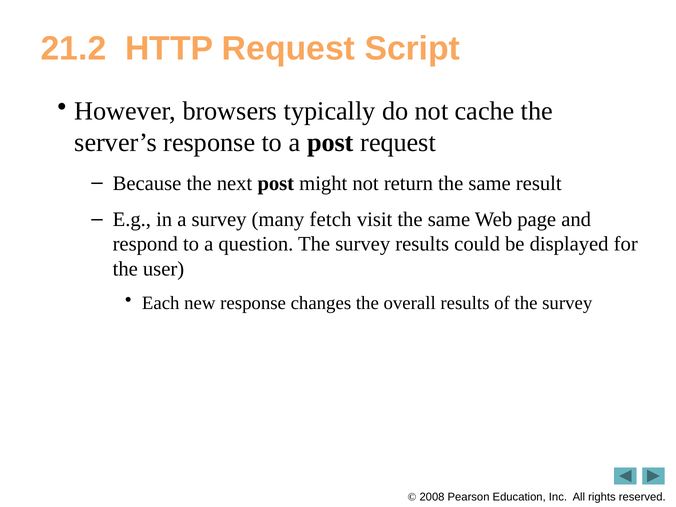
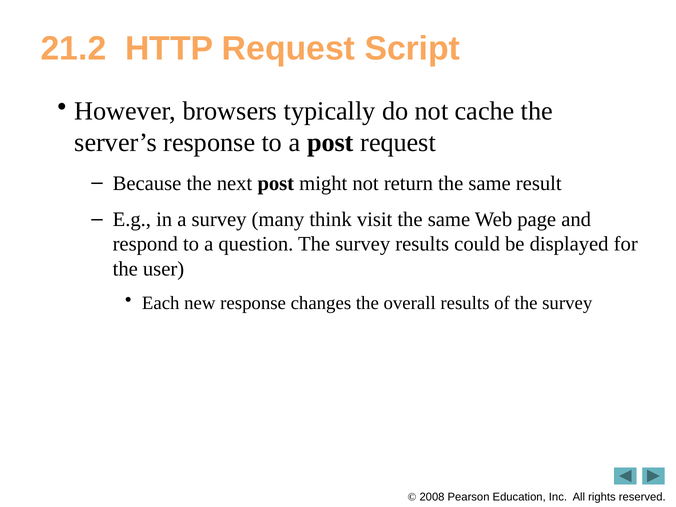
fetch: fetch -> think (331, 219)
